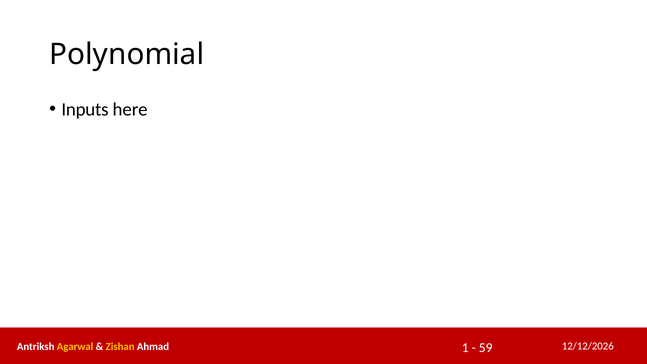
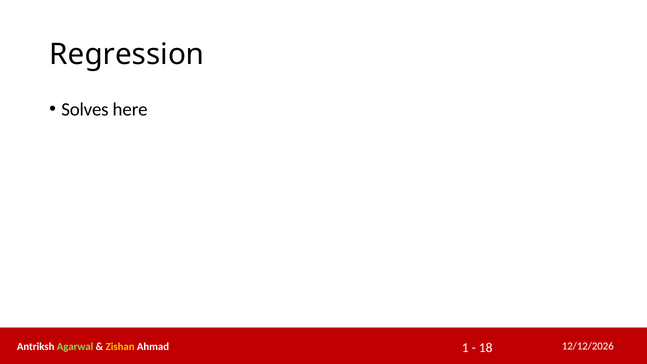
Polynomial: Polynomial -> Regression (127, 54)
Inputs: Inputs -> Solves (85, 109)
Agarwal colour: yellow -> light green (75, 346)
59: 59 -> 18 (486, 348)
